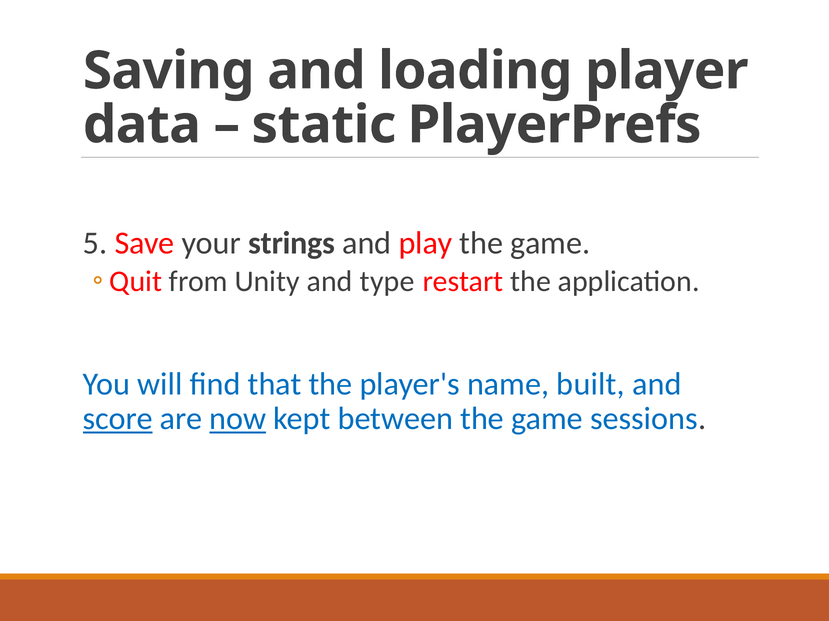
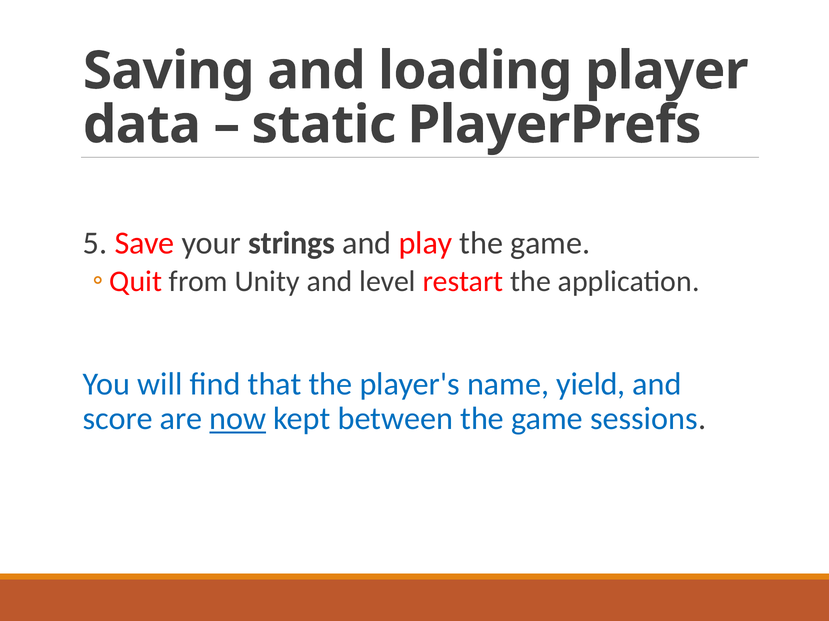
type: type -> level (388, 282)
built: built -> yield (591, 384)
score underline: present -> none (118, 419)
